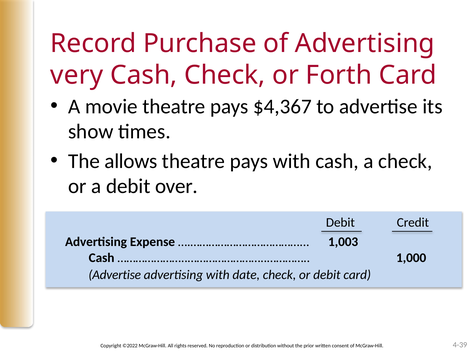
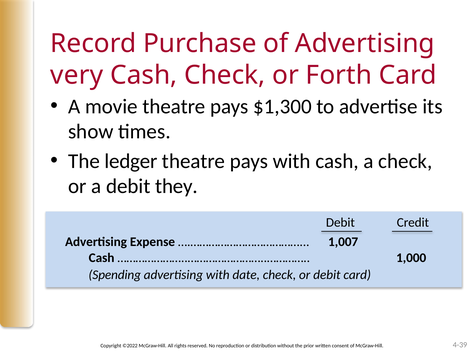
$4,367: $4,367 -> $1,300 (282, 106)
allows: allows -> ledger (131, 161)
over: over -> they (176, 186)
1,003: 1,003 -> 1,007 (343, 242)
Advertise: Advertise -> Spending (115, 275)
